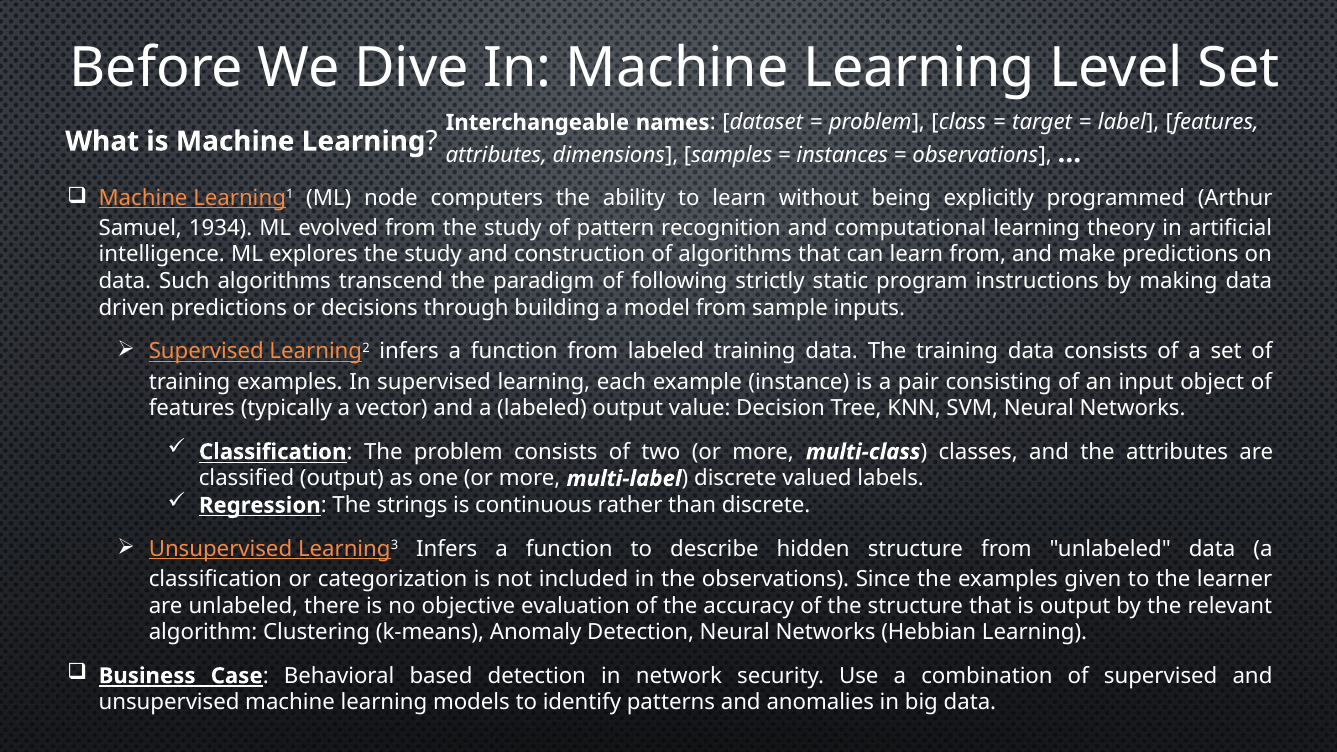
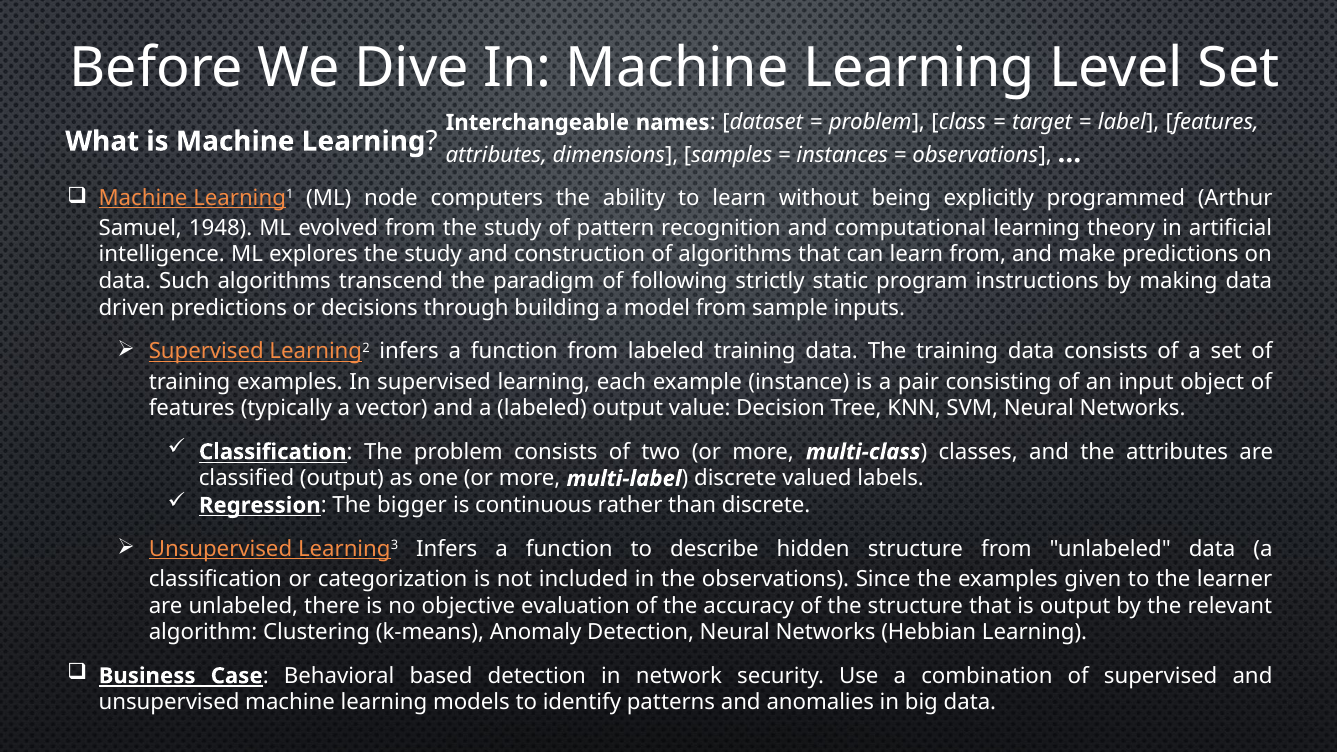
1934: 1934 -> 1948 (221, 228)
strings: strings -> bigger (412, 505)
